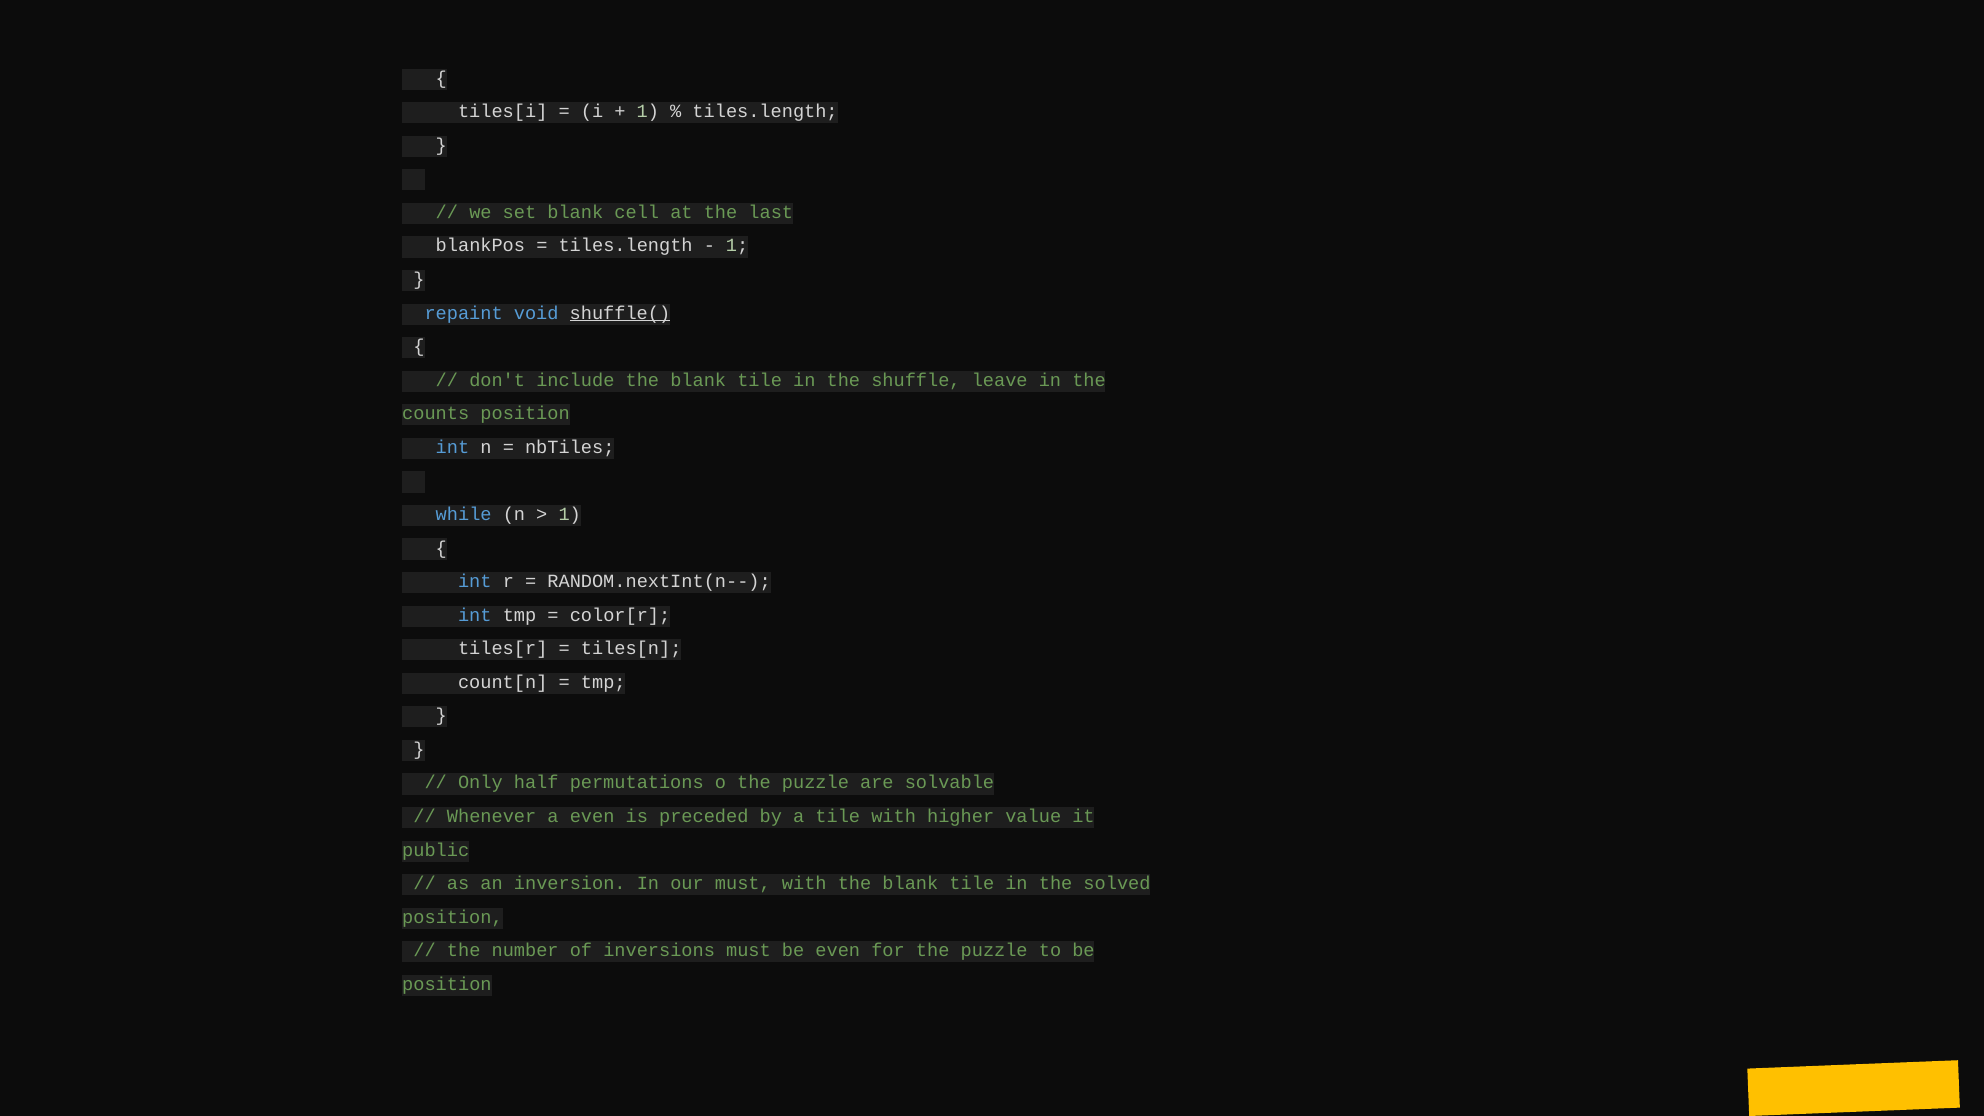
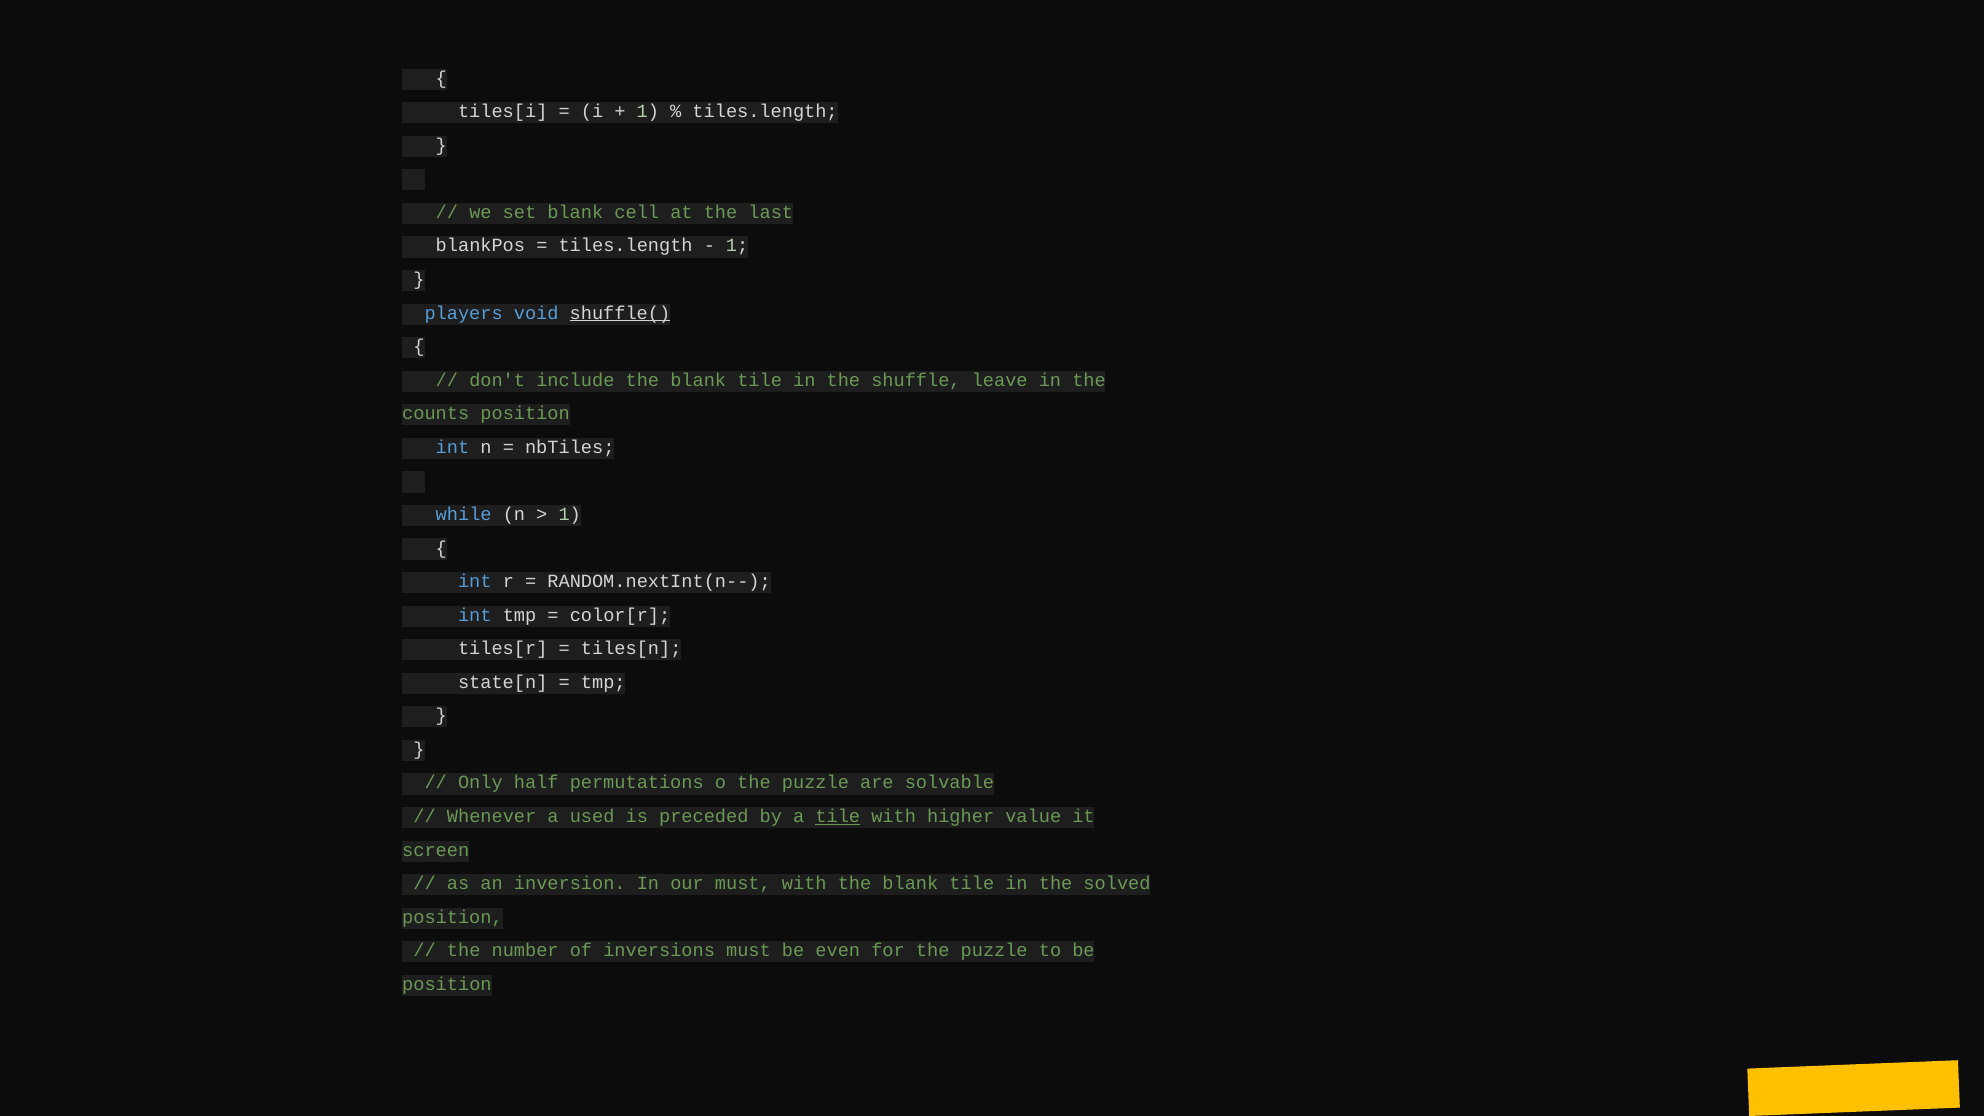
repaint: repaint -> players (464, 313)
count[n: count[n -> state[n (503, 682)
a even: even -> used (592, 816)
tile underline: none -> present (838, 816)
public: public -> screen (436, 850)
